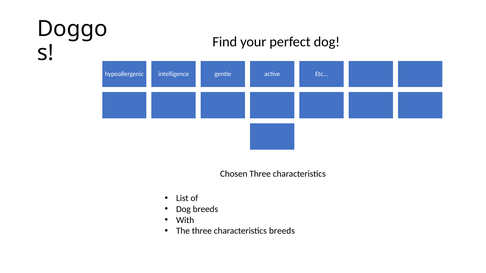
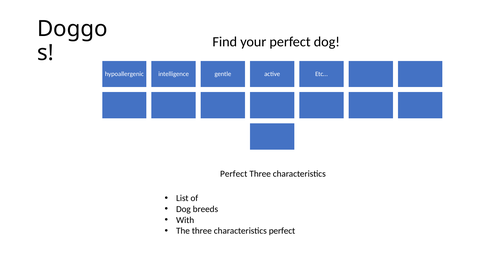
Chosen: Chosen -> Perfect (234, 174)
characteristics breeds: breeds -> perfect (282, 231)
